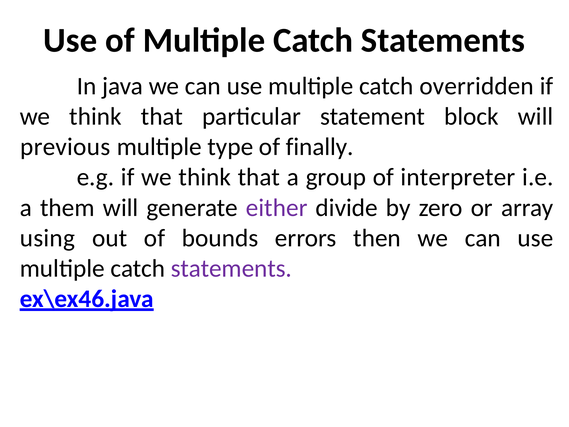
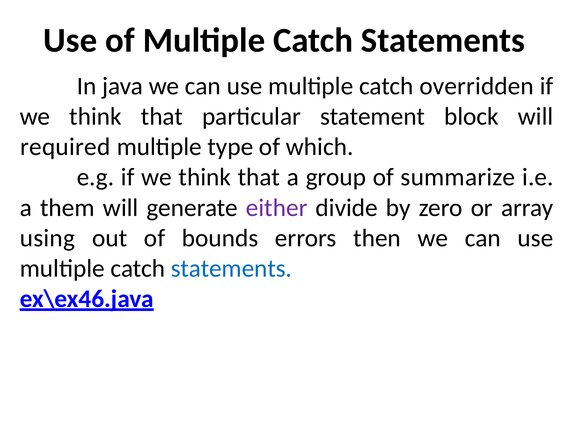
previous: previous -> required (65, 147)
finally: finally -> which (320, 147)
interpreter: interpreter -> summarize (458, 177)
statements colour: purple -> blue (231, 268)
